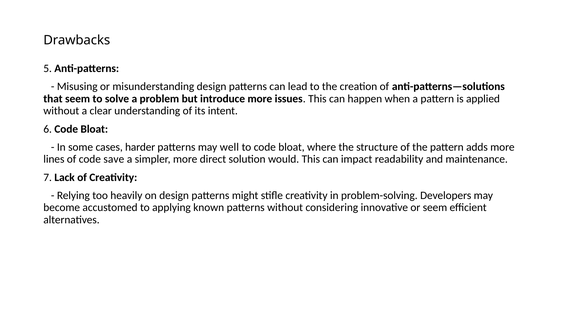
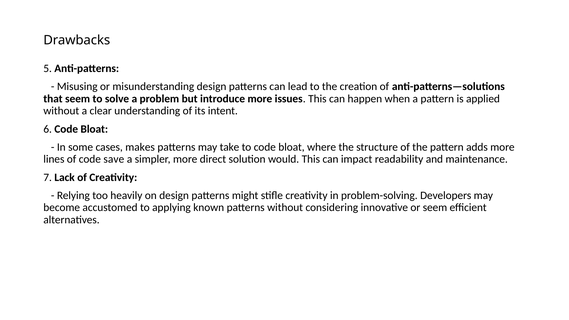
harder: harder -> makes (140, 147)
well: well -> take (229, 147)
